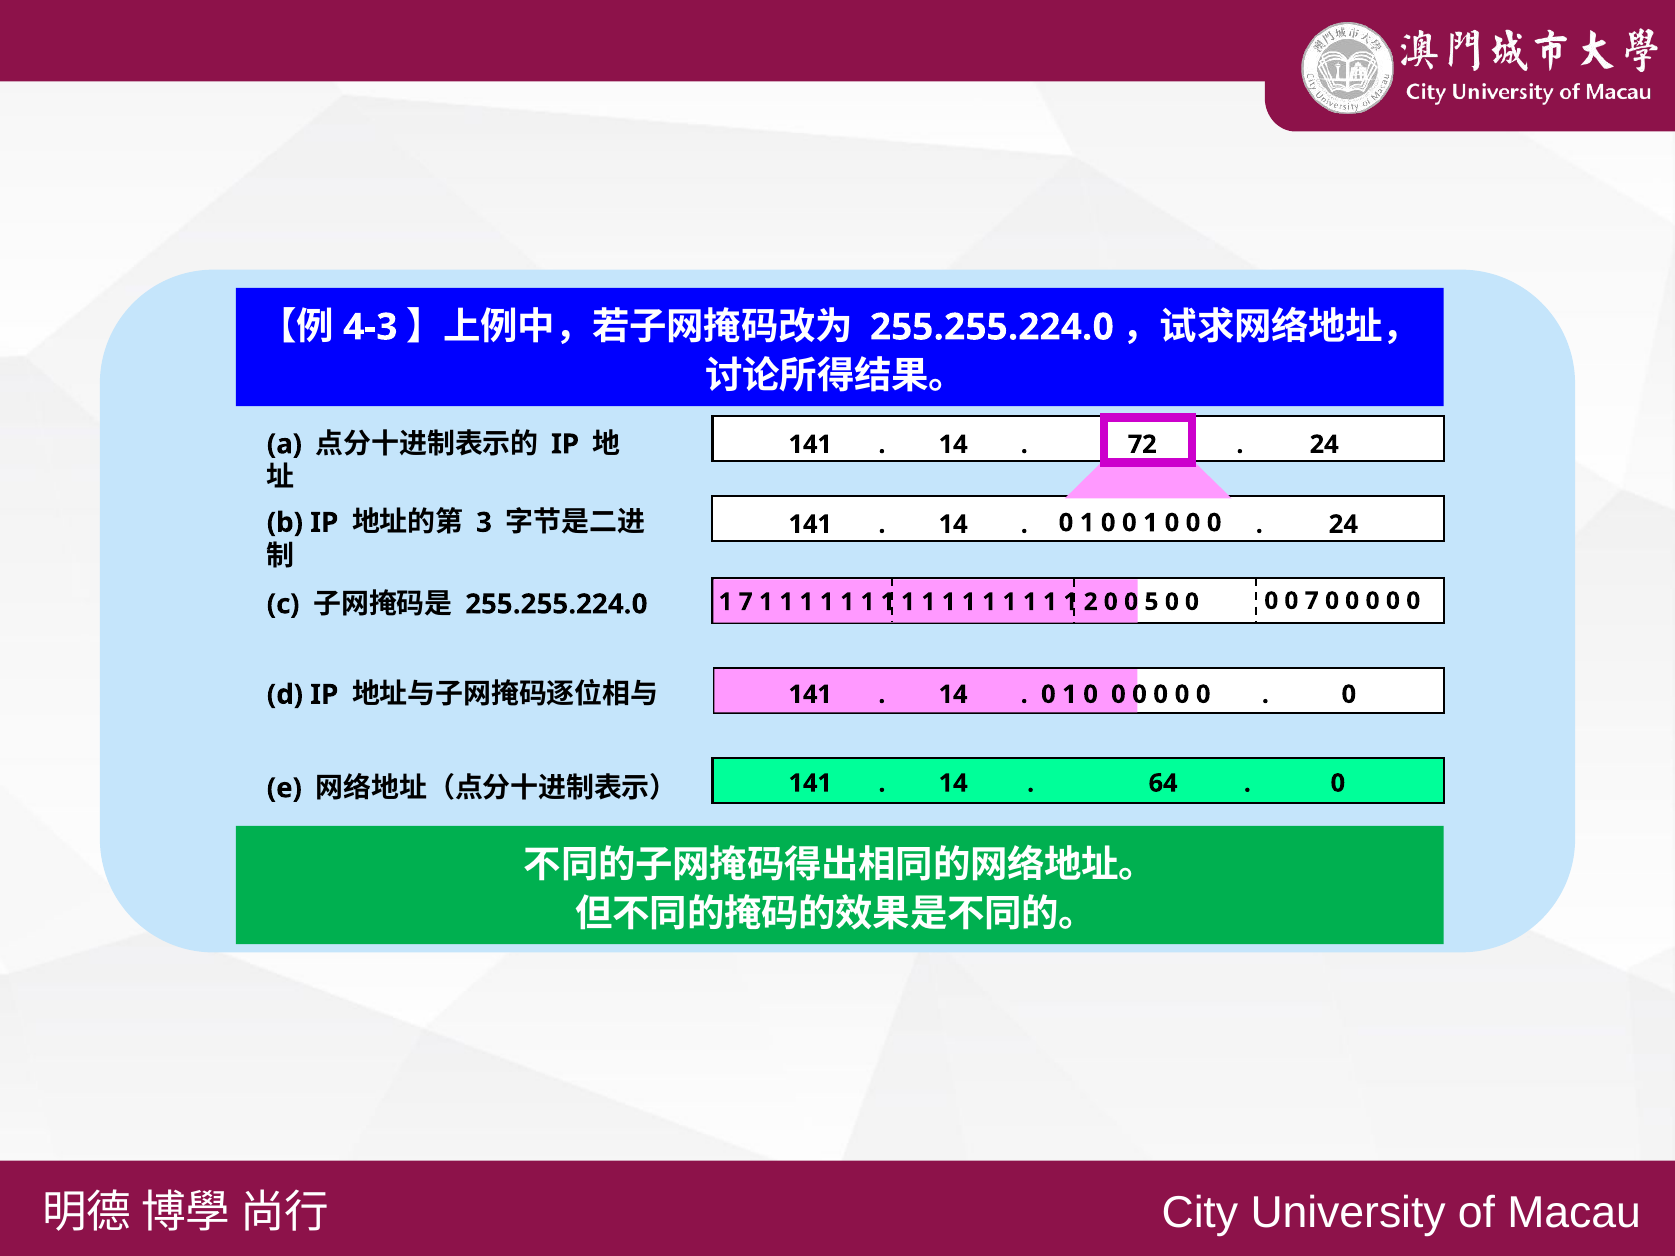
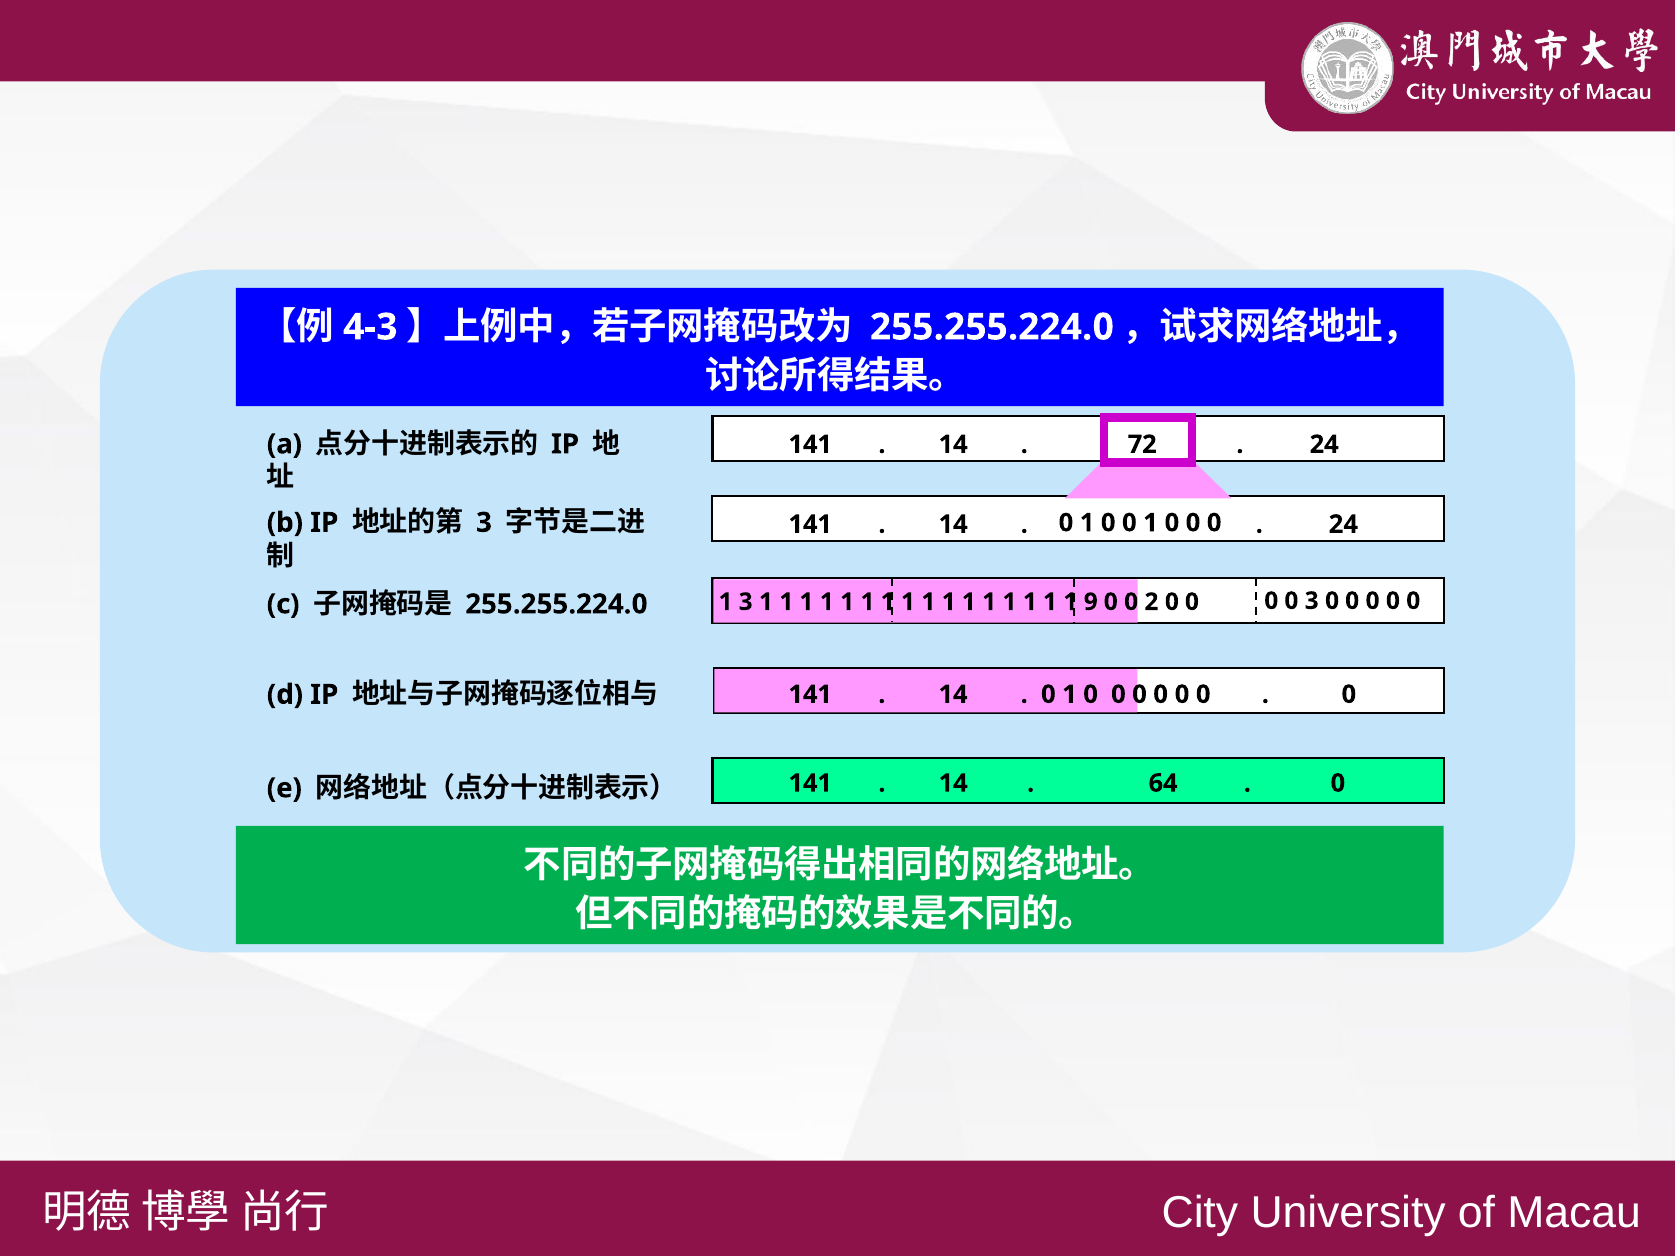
1 7: 7 -> 3 (746, 602)
2: 2 -> 9 (1091, 602)
5: 5 -> 2 (1152, 602)
0 7: 7 -> 3 (1312, 601)
